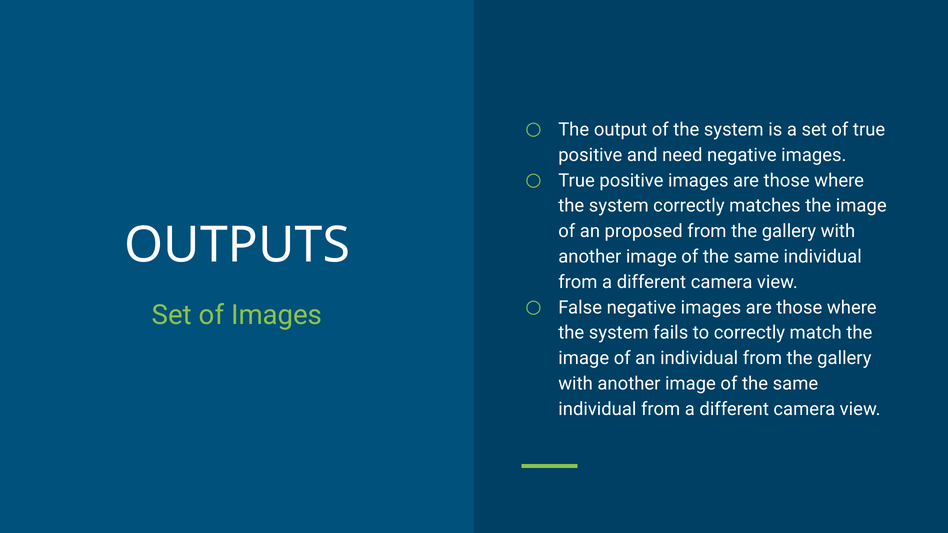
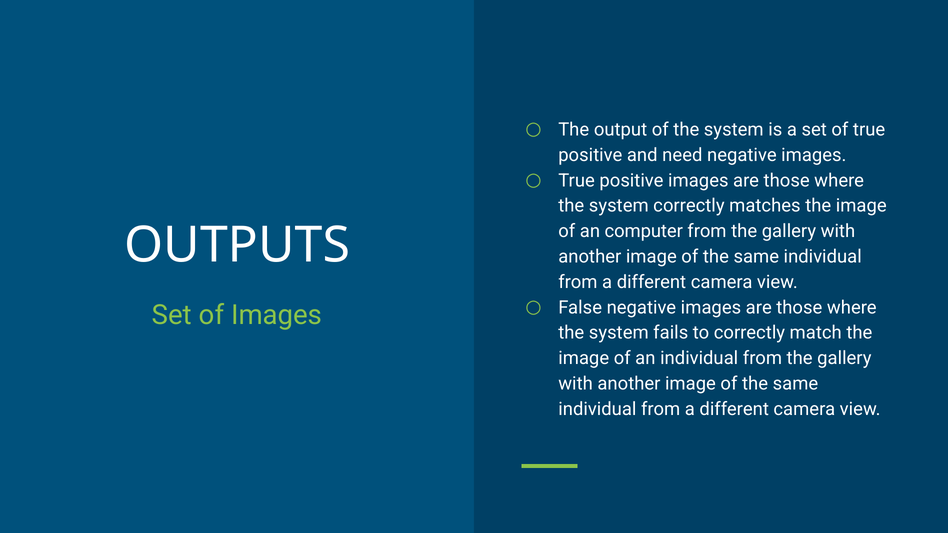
proposed: proposed -> computer (644, 231)
